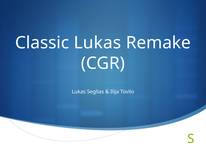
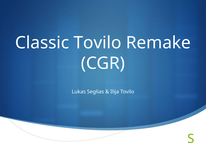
Classic Lukas: Lukas -> Tovilo (98, 43)
